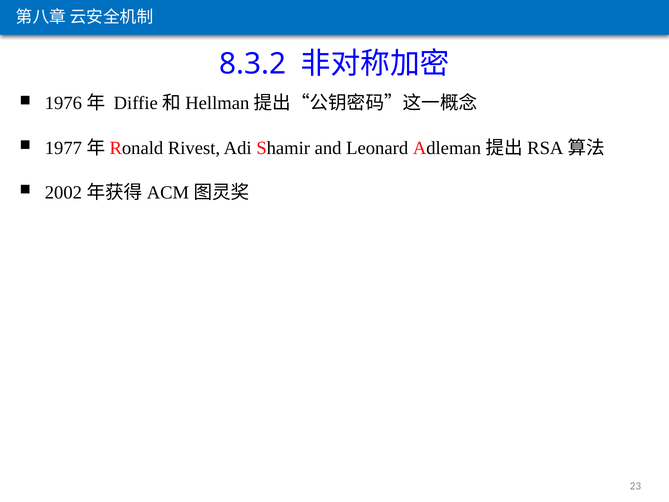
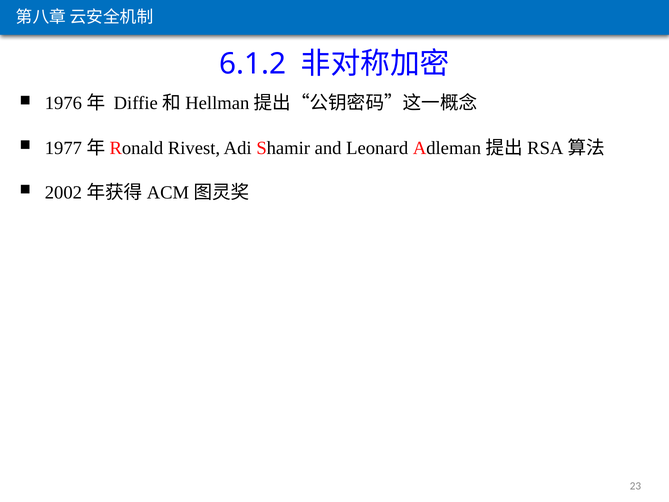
8.3.2: 8.3.2 -> 6.1.2 (253, 64)
